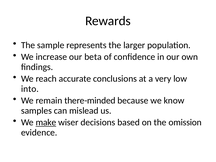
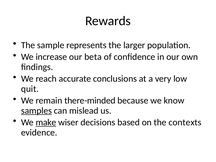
into: into -> quit (30, 89)
samples underline: none -> present (36, 111)
omission: omission -> contexts (185, 122)
